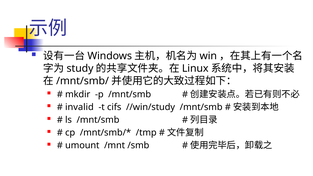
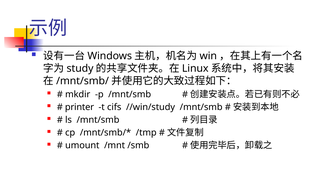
invalid: invalid -> printer (80, 107)
